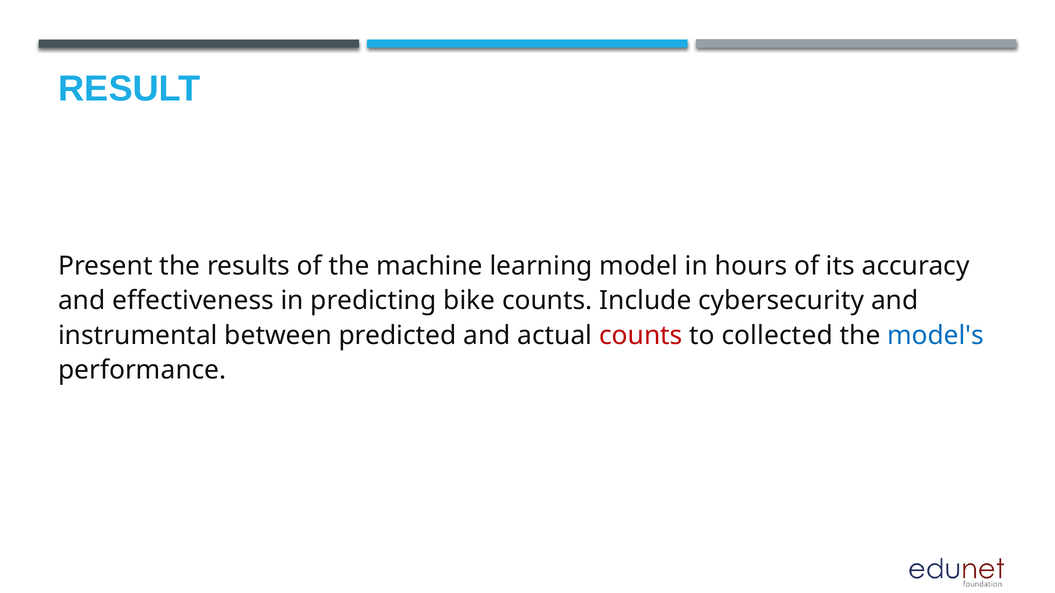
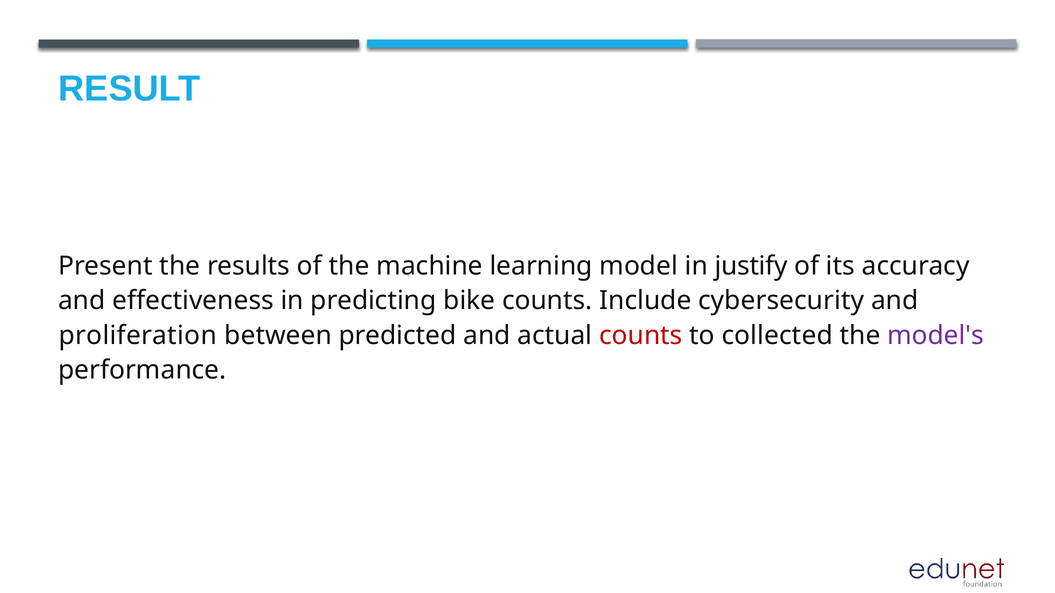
hours: hours -> justify (751, 266)
instrumental: instrumental -> proliferation (138, 336)
model's colour: blue -> purple (935, 336)
